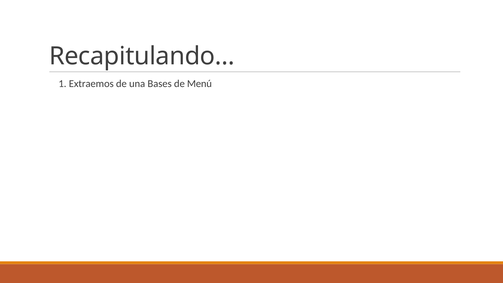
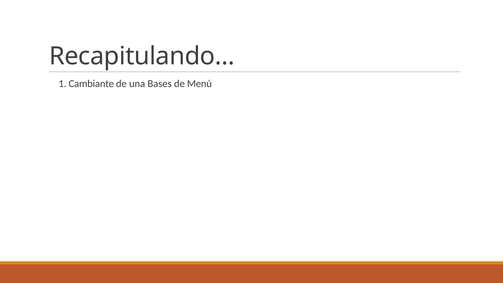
Extraemos: Extraemos -> Cambiante (91, 84)
